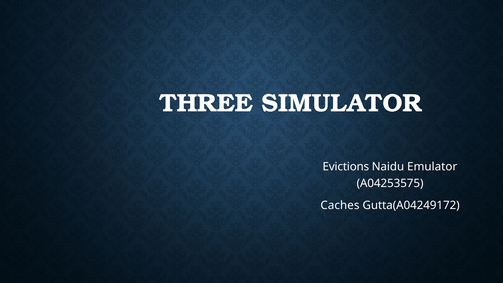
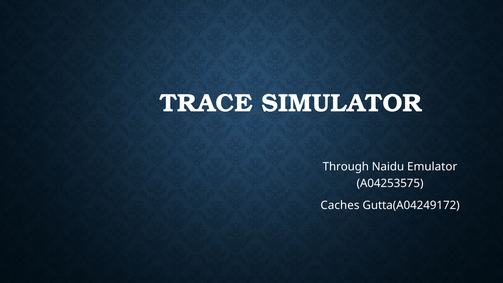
THREE: THREE -> TRACE (206, 103)
Evictions: Evictions -> Through (346, 167)
